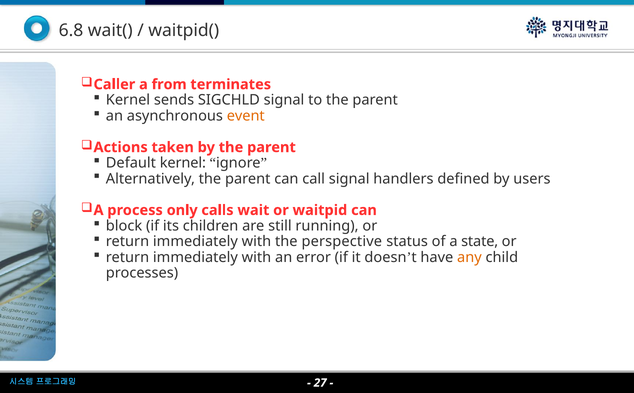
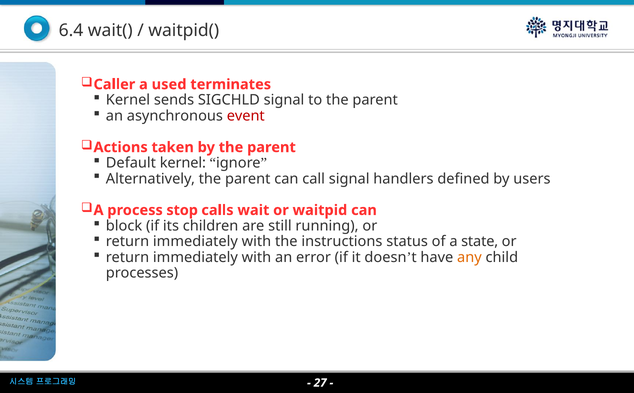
6.8: 6.8 -> 6.4 (71, 30)
from: from -> used (169, 85)
event colour: orange -> red (246, 116)
only: only -> stop (182, 210)
perspective: perspective -> instructions (342, 242)
